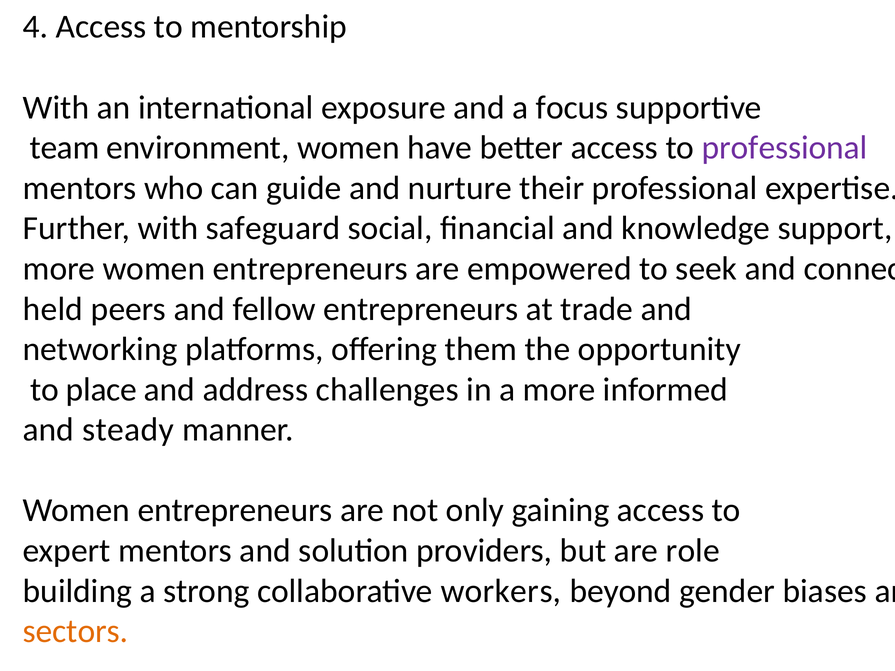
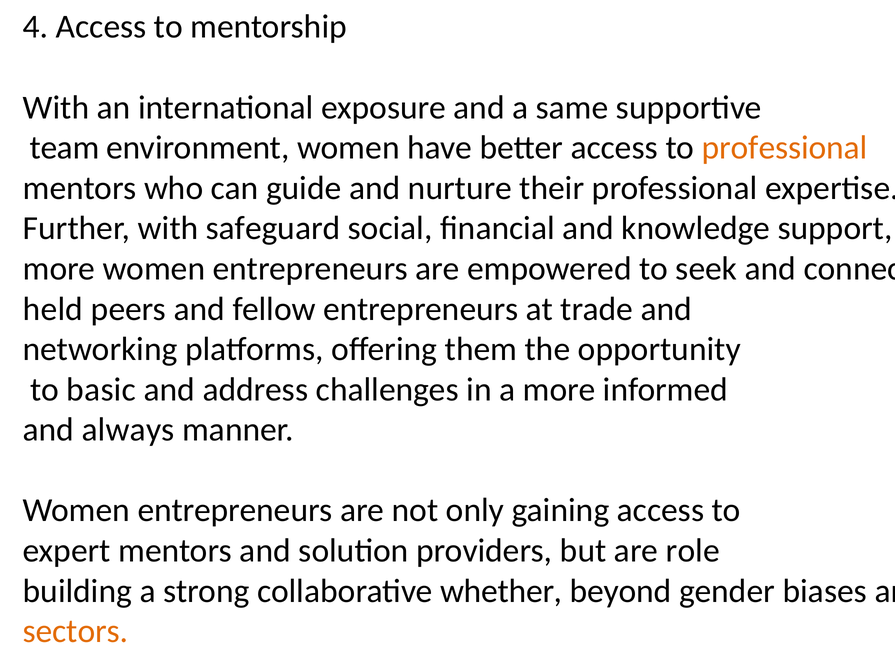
focus: focus -> same (572, 107)
professional colour: purple -> orange (785, 148)
place: place -> basic (101, 390)
steady: steady -> always (128, 430)
workers: workers -> whether (501, 591)
